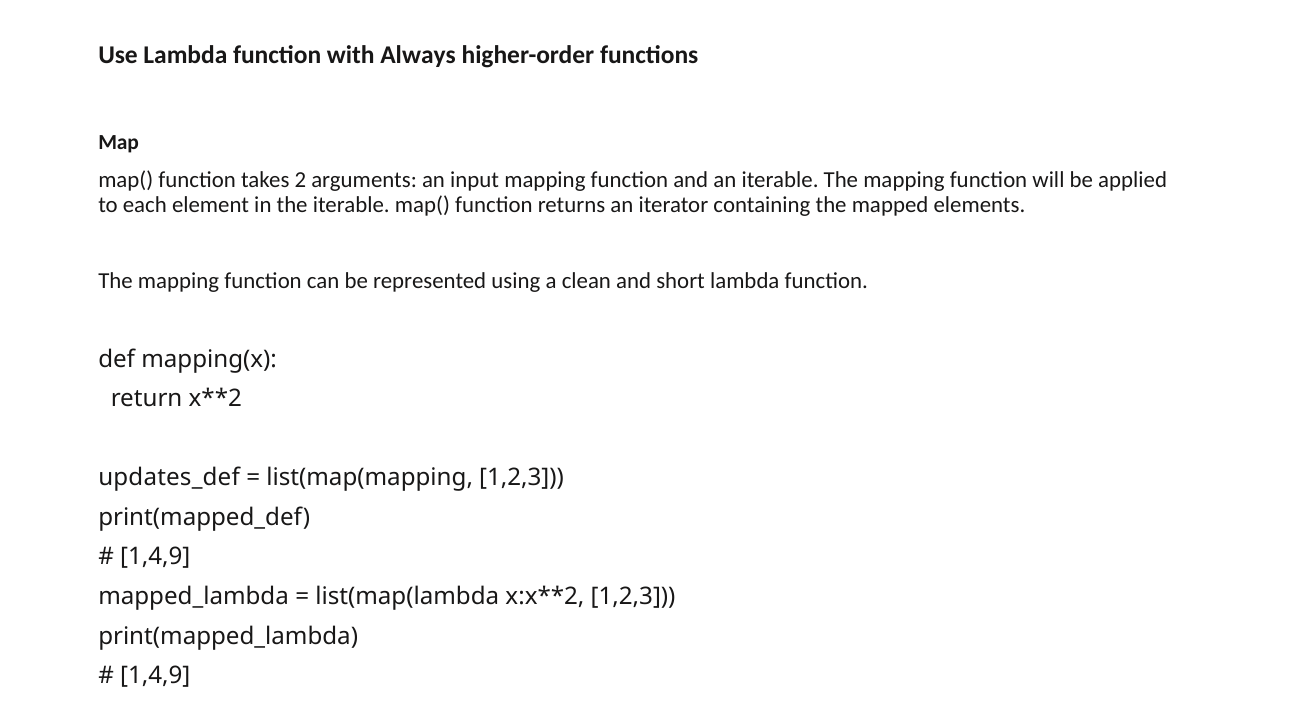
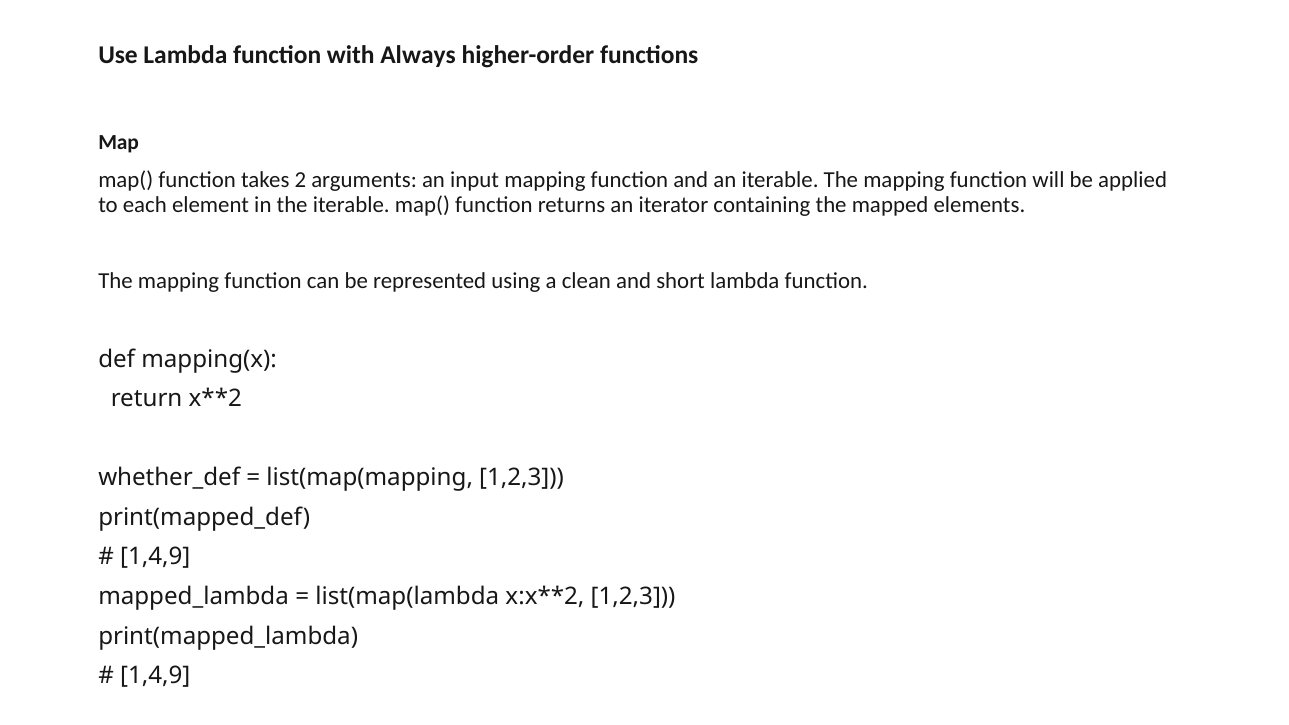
updates_def: updates_def -> whether_def (169, 478)
